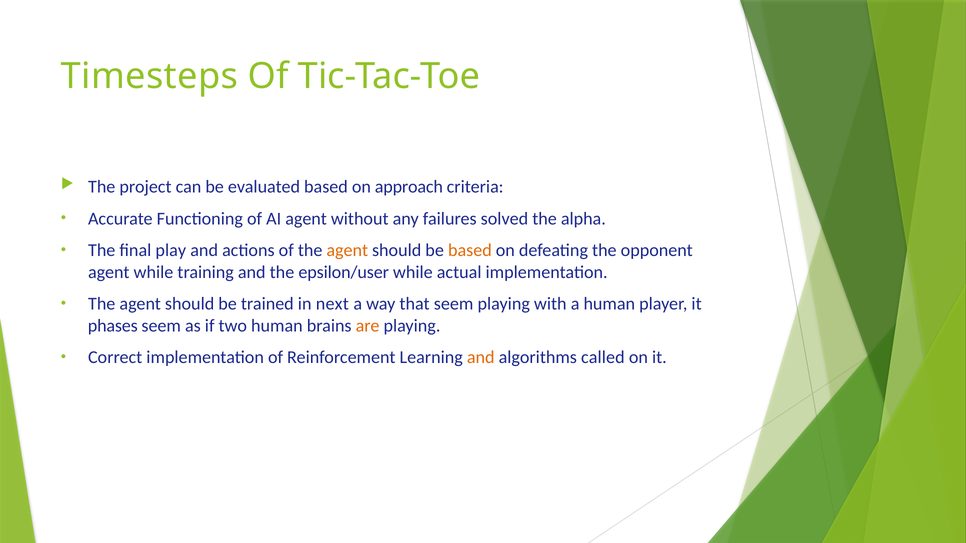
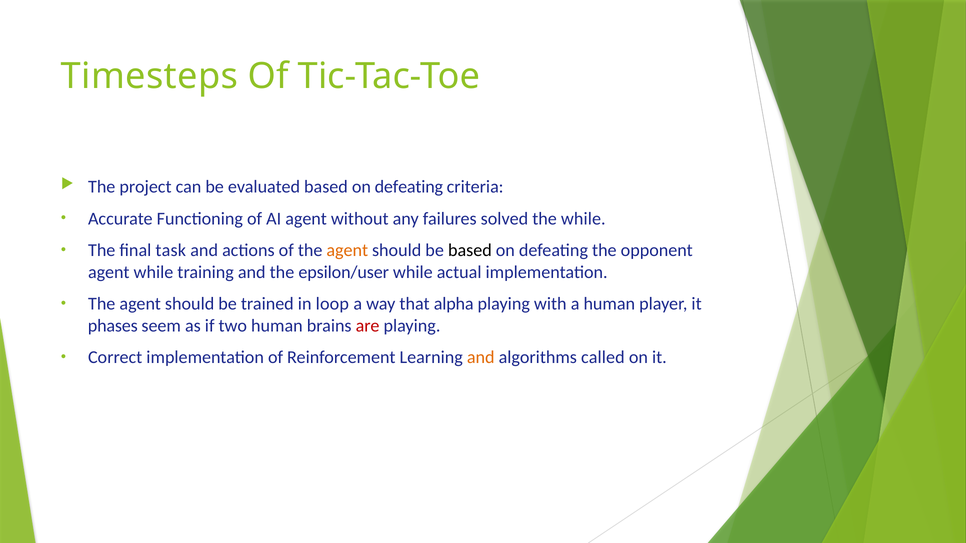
evaluated based on approach: approach -> defeating (409, 187)
the alpha: alpha -> while (583, 219)
play: play -> task (171, 251)
based colour: orange -> black (470, 251)
next: next -> loop (332, 304)
that seem: seem -> alpha (454, 304)
are colour: orange -> red (368, 326)
